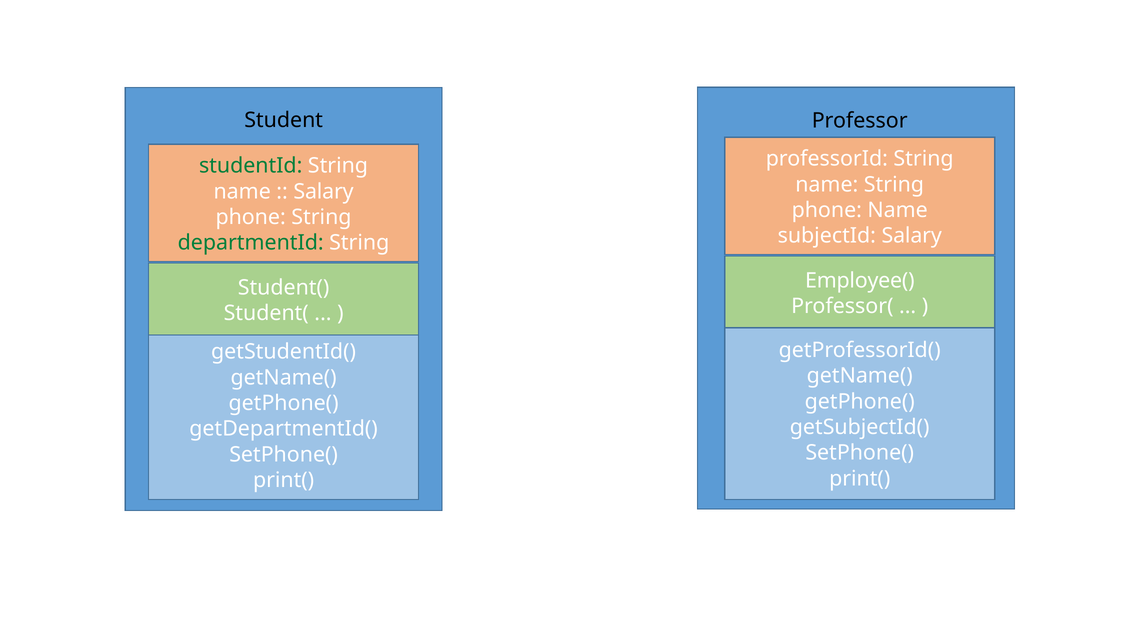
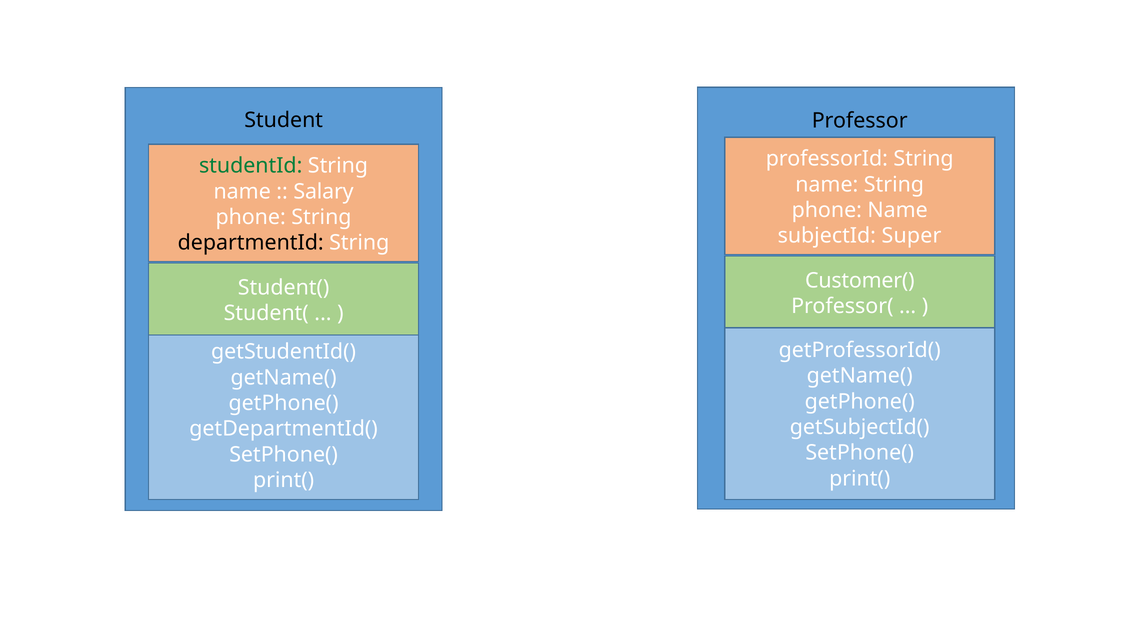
subjectId Salary: Salary -> Super (912, 236)
departmentId colour: green -> black (251, 243)
Employee(: Employee( -> Customer( (860, 280)
